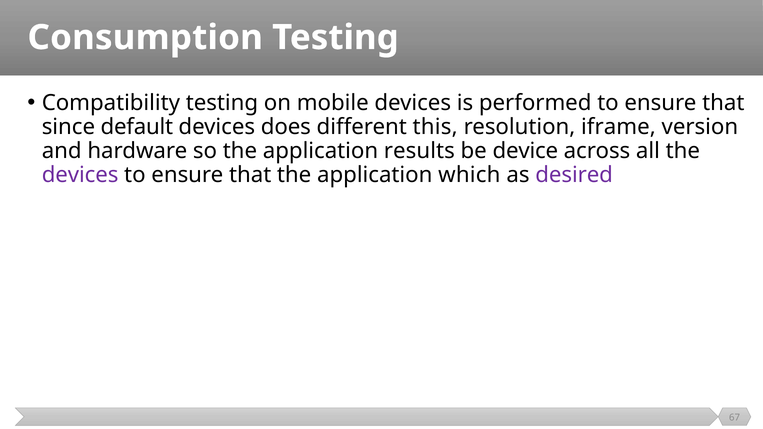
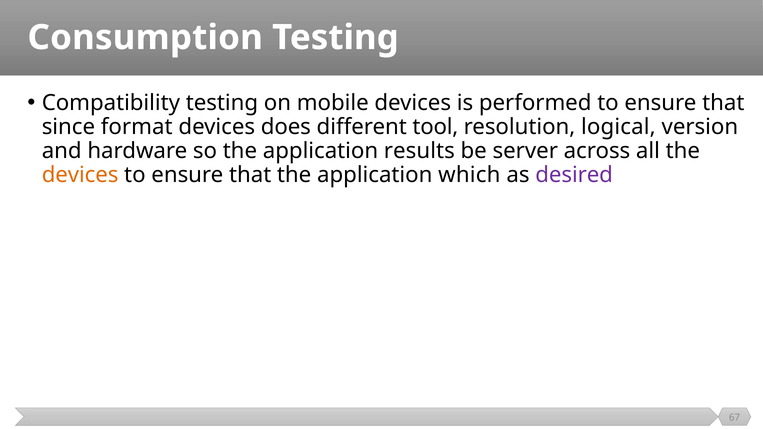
default: default -> format (137, 127)
this: this -> tool (435, 127)
iframe: iframe -> logical (618, 127)
device: device -> server (525, 151)
devices colour: purple -> orange (80, 175)
